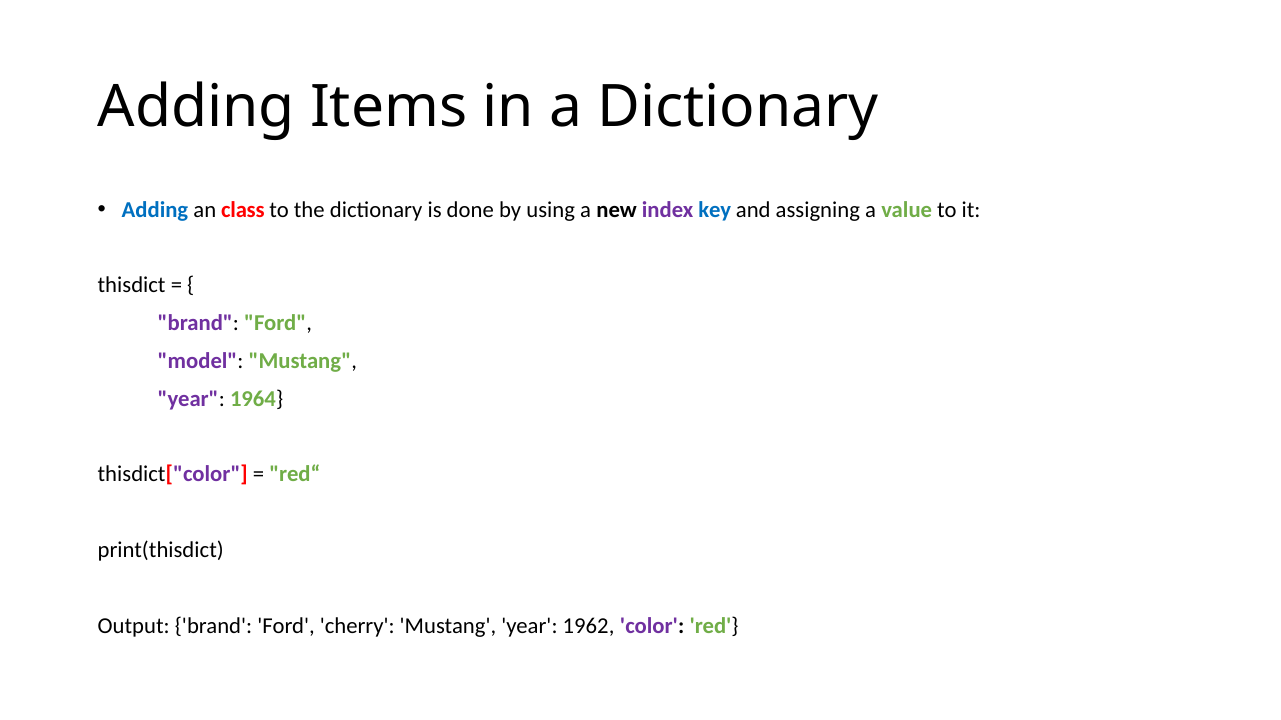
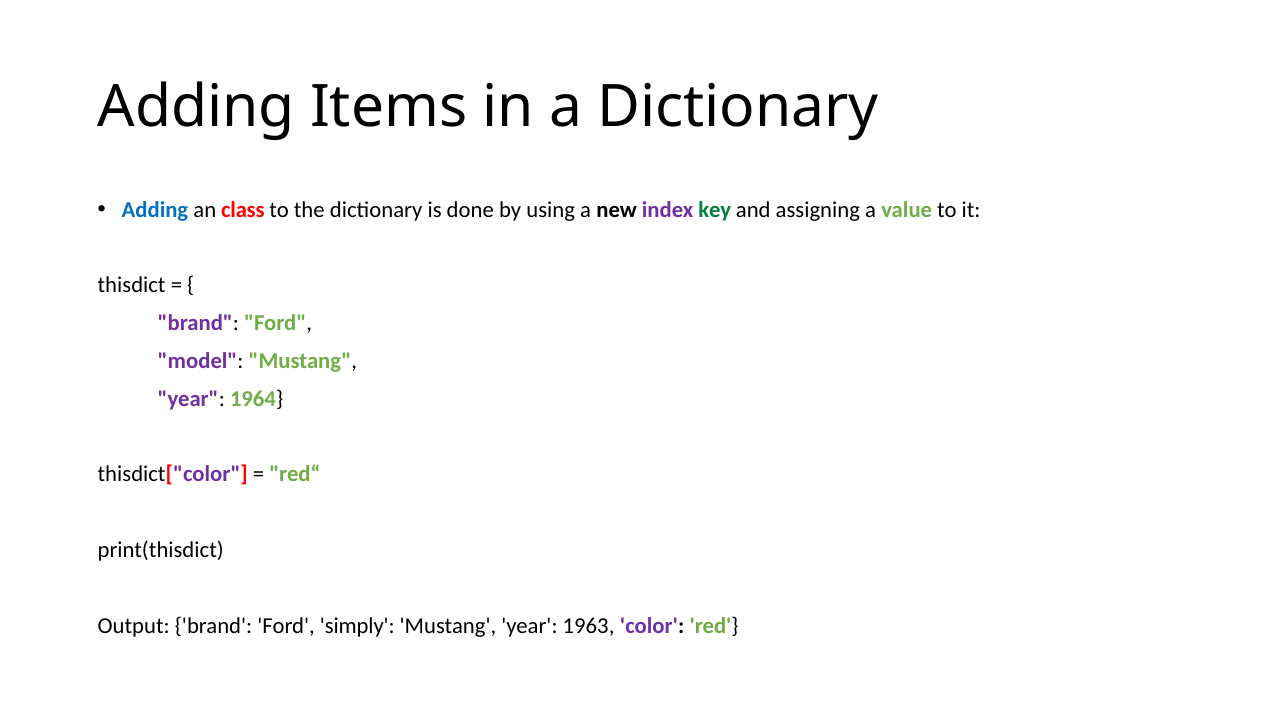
key colour: blue -> green (715, 210)
cherry: cherry -> simply (357, 626)
1962: 1962 -> 1963 (589, 626)
